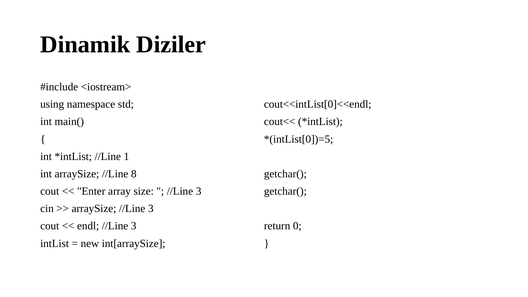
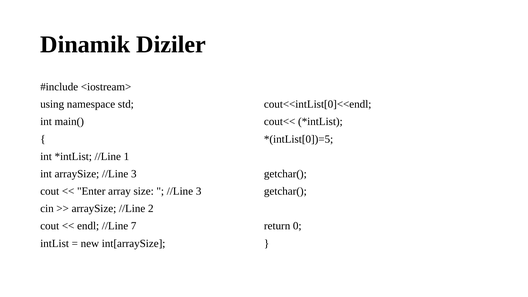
arraySize //Line 8: 8 -> 3 (134, 174)
arraySize //Line 3: 3 -> 2 (151, 209)
endl //Line 3: 3 -> 7 (134, 226)
